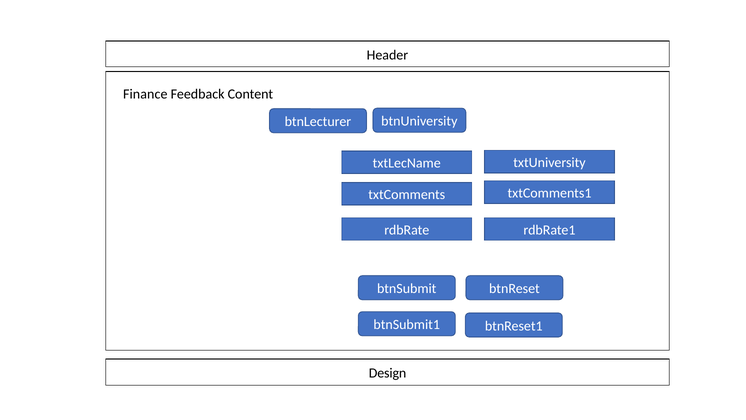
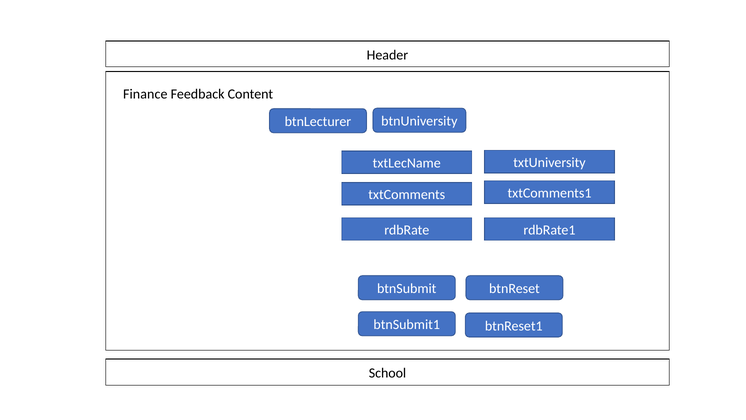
Design: Design -> School (388, 373)
